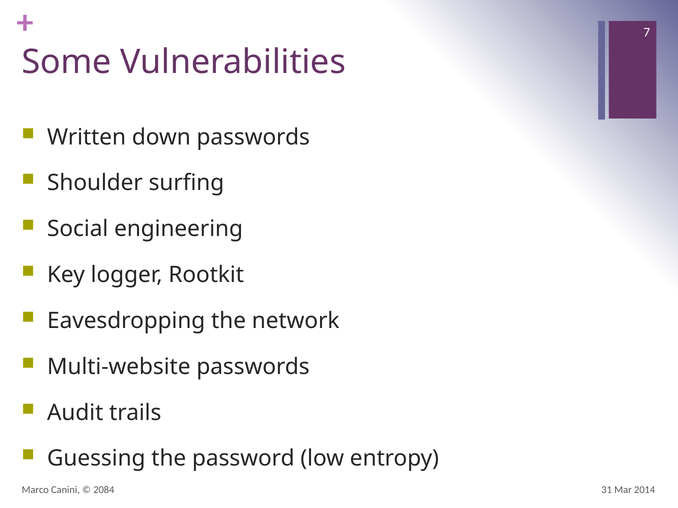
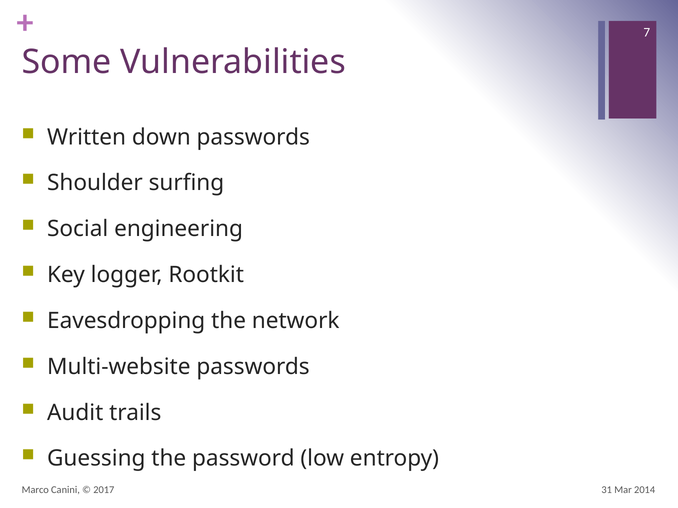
2084: 2084 -> 2017 (104, 490)
